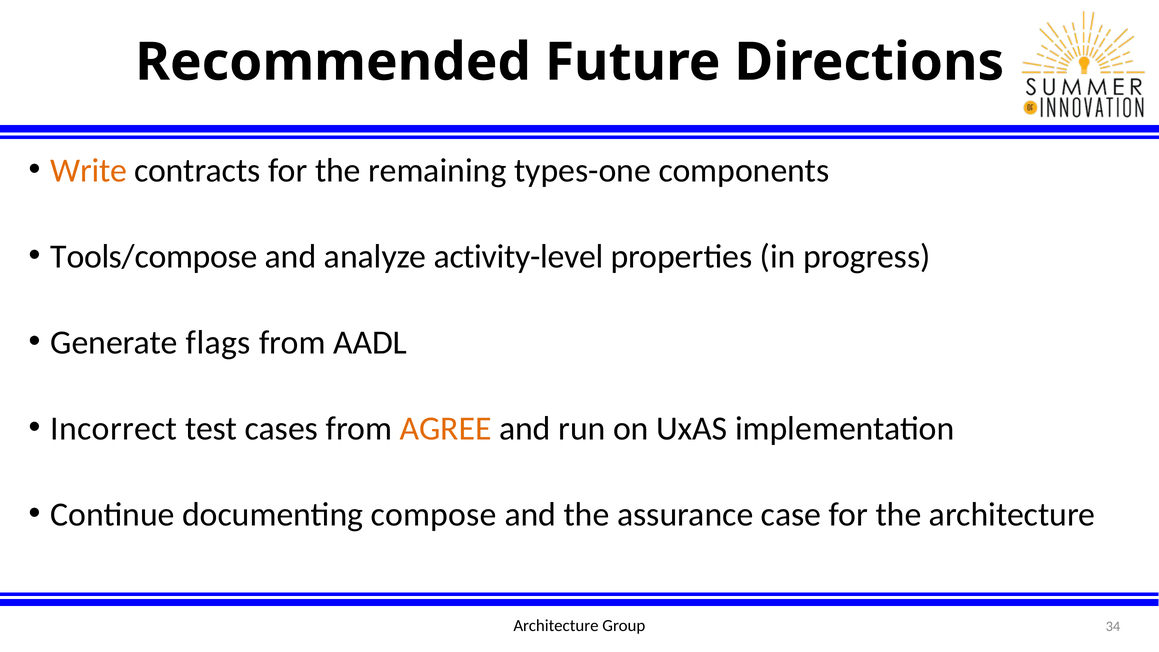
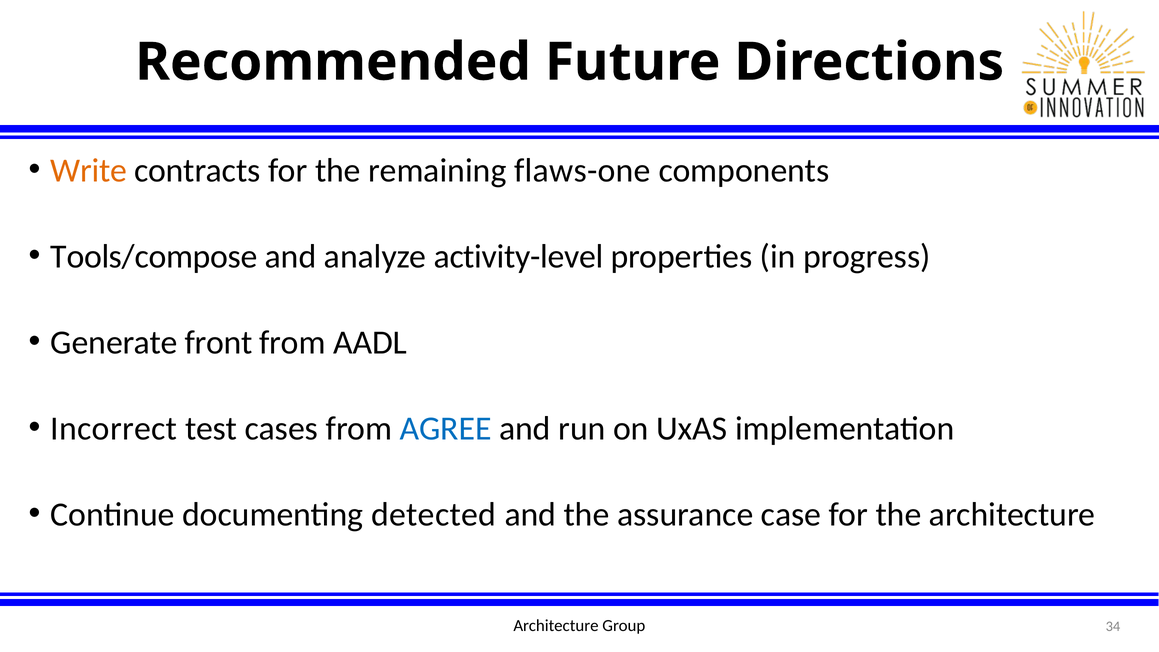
types-one: types-one -> flaws-one (582, 170)
flags: flags -> front (219, 342)
AGREE colour: orange -> blue (446, 428)
compose: compose -> detected (434, 515)
